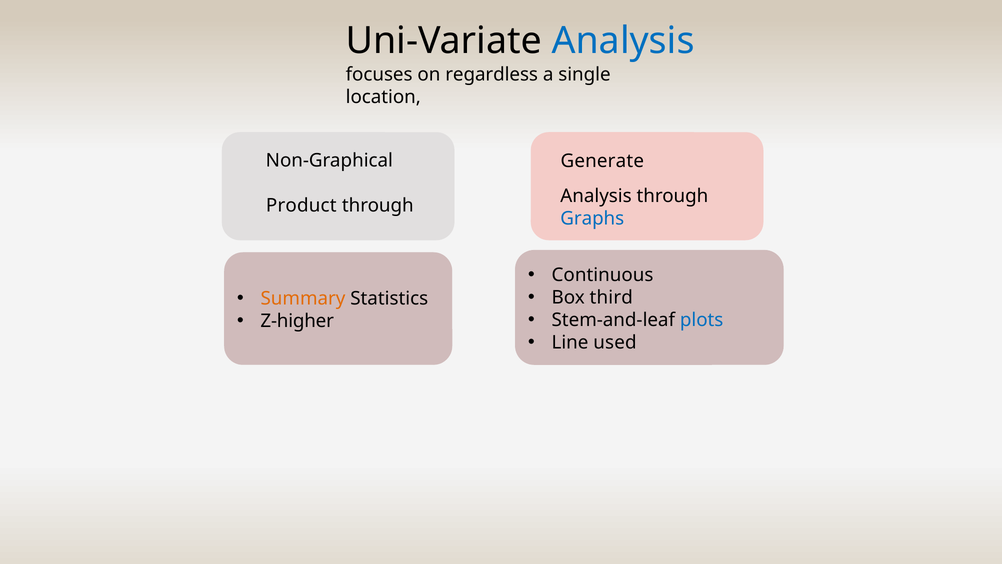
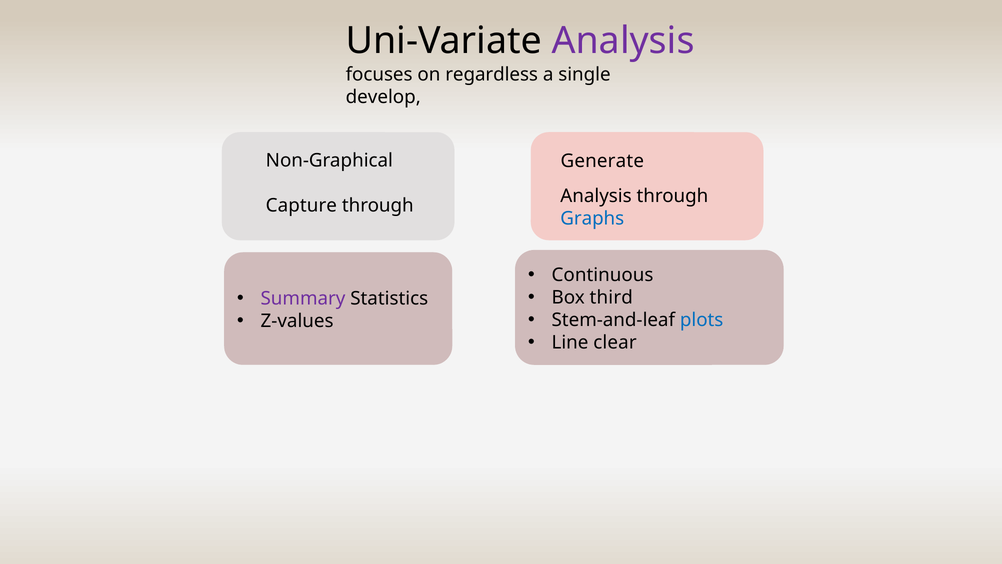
Analysis colour: blue -> purple (623, 41)
location: location -> develop (383, 97)
Product: Product -> Capture (301, 205)
Summary colour: orange -> purple (303, 298)
Z-higher: Z-higher -> Z-values (297, 321)
used: used -> clear (615, 342)
